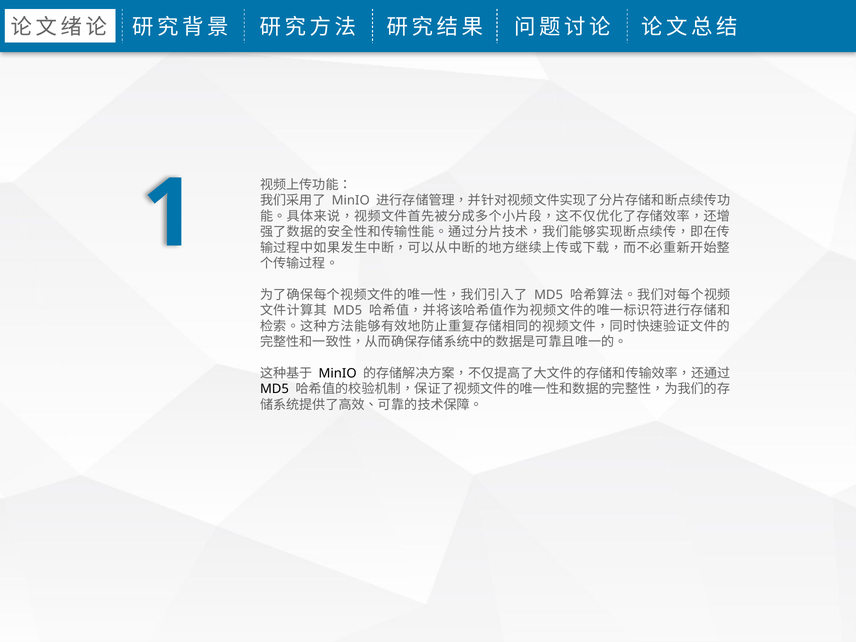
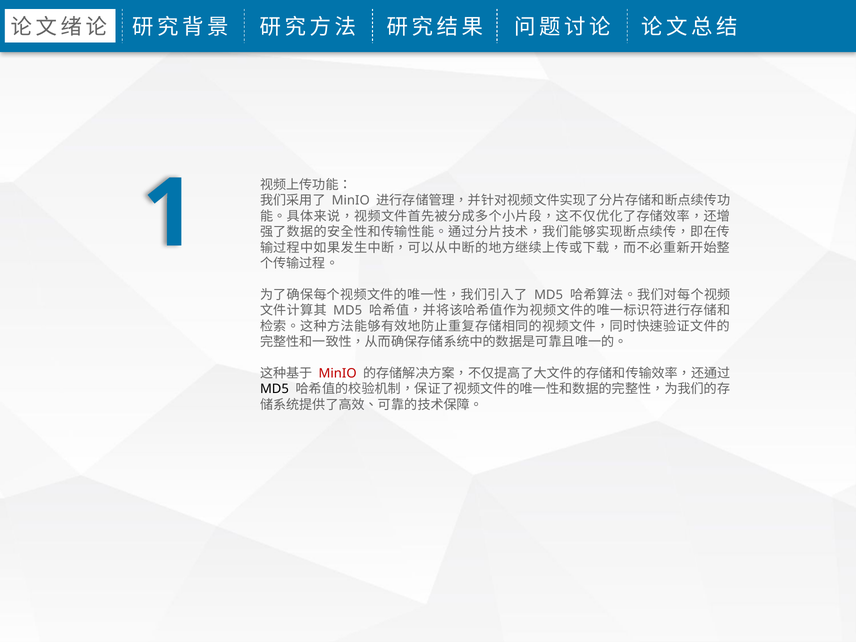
MinIO colour: black -> red (338, 373)
